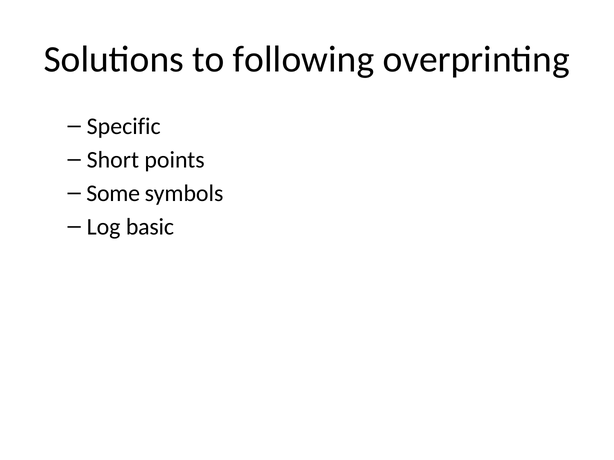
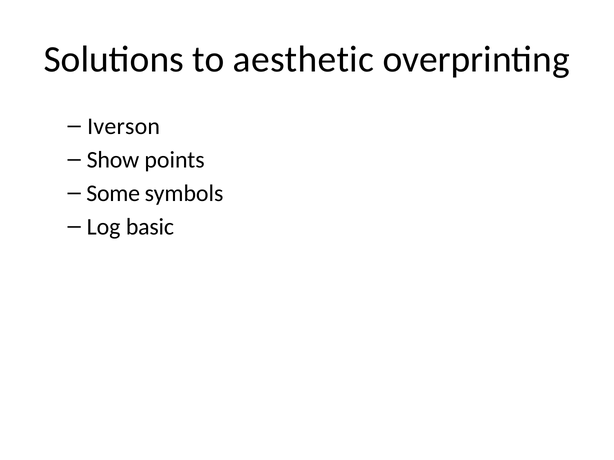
following: following -> aesthetic (303, 59)
Specific: Specific -> Iverson (124, 127)
Short: Short -> Show (113, 160)
